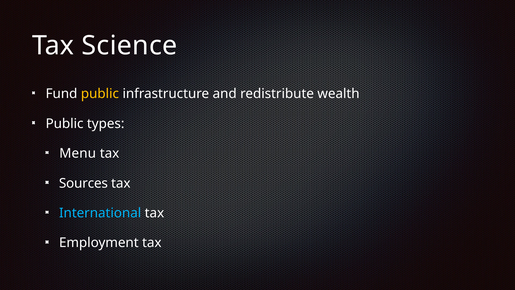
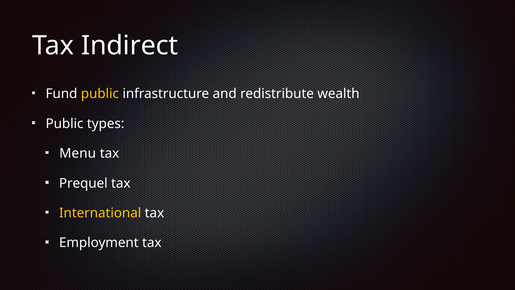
Science: Science -> Indirect (130, 46)
Sources: Sources -> Prequel (83, 183)
International colour: light blue -> yellow (100, 213)
